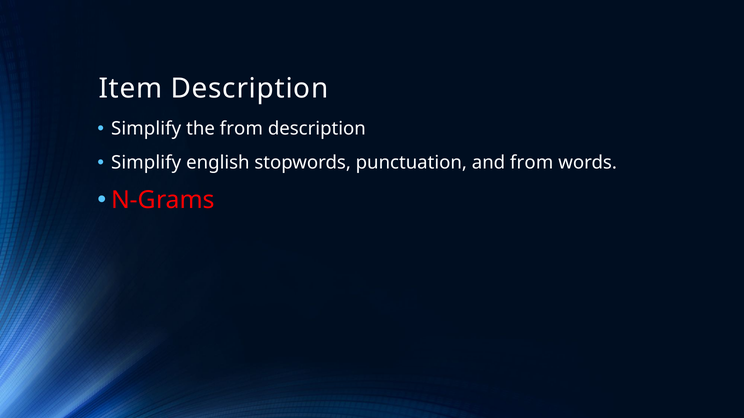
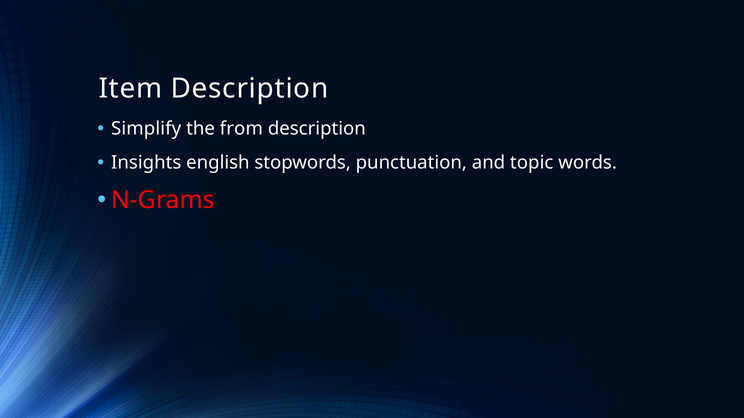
Simplify: Simplify -> Insights (146, 163)
and from: from -> topic (532, 163)
